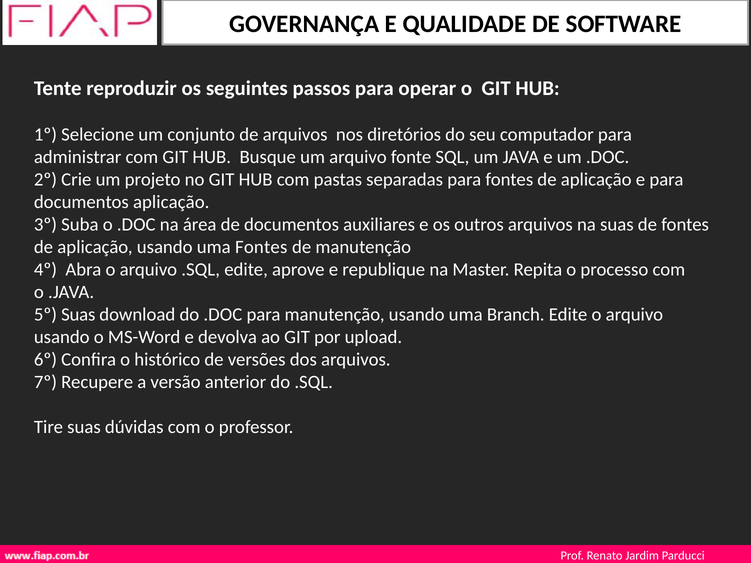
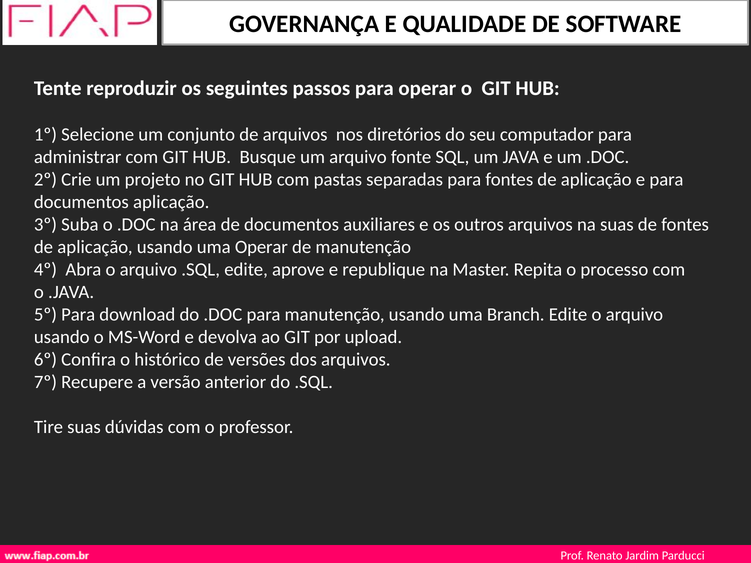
uma Fontes: Fontes -> Operar (261, 247)
5º Suas: Suas -> Para (78, 315)
